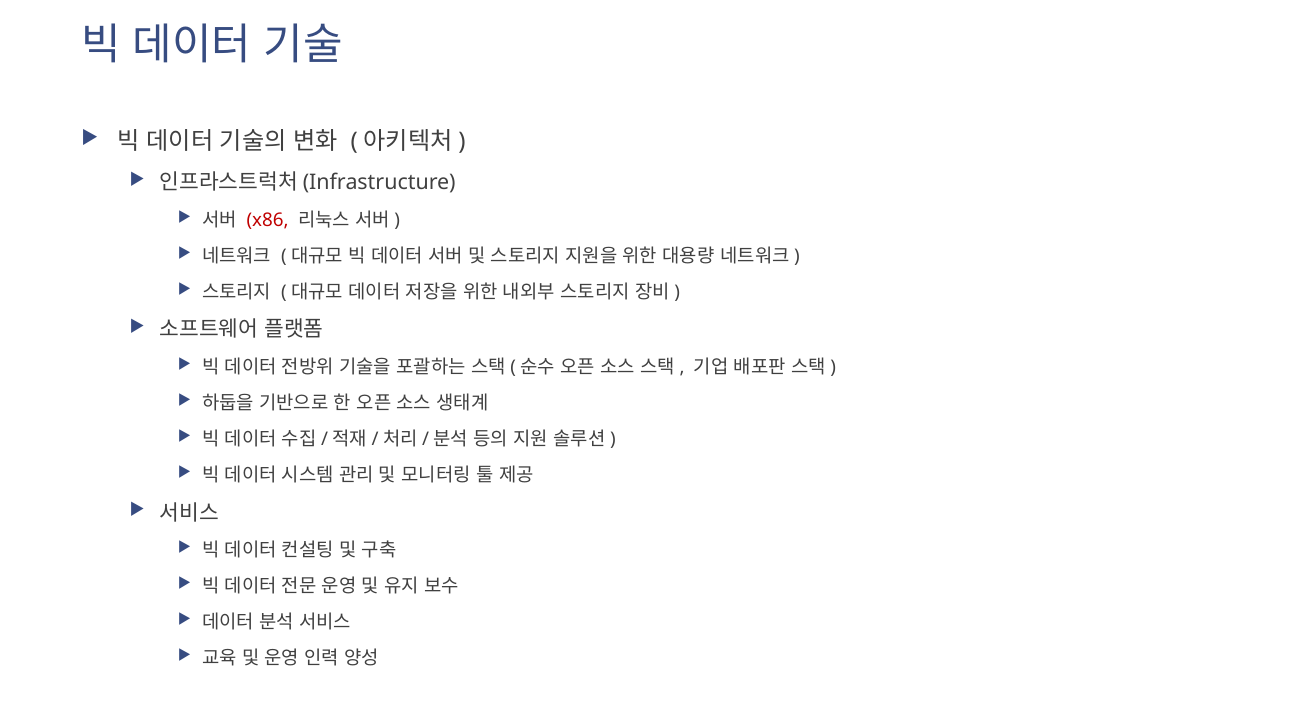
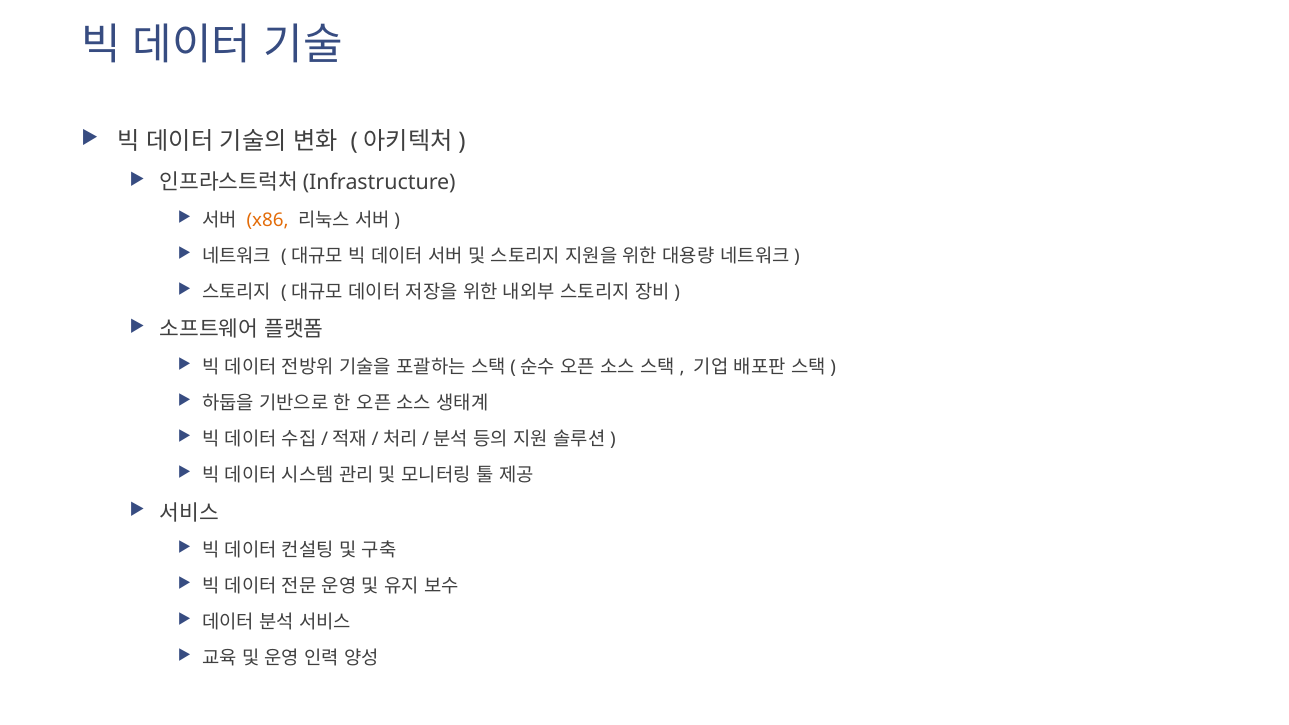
x86 colour: red -> orange (268, 220)
